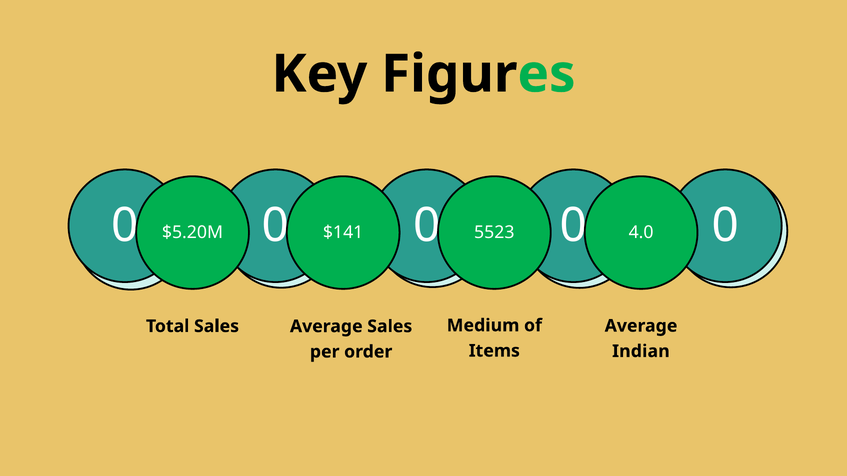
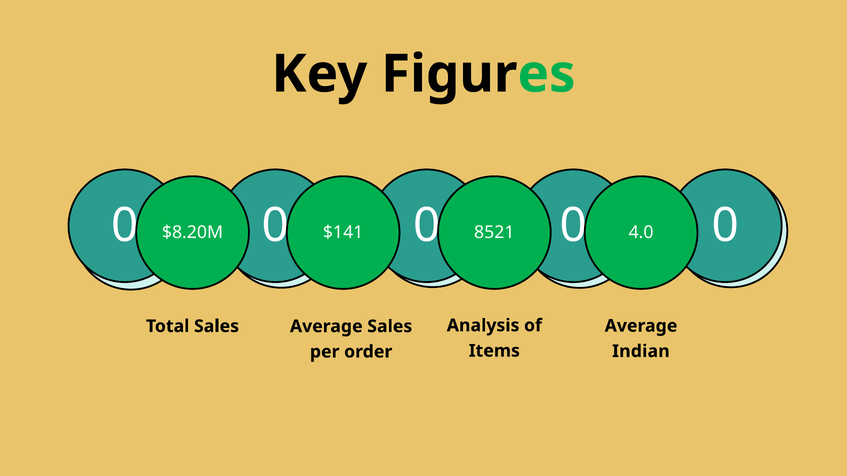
$5.20M: $5.20M -> $8.20M (192, 233)
5523: 5523 -> 8521 (494, 233)
Medium: Medium -> Analysis (483, 326)
